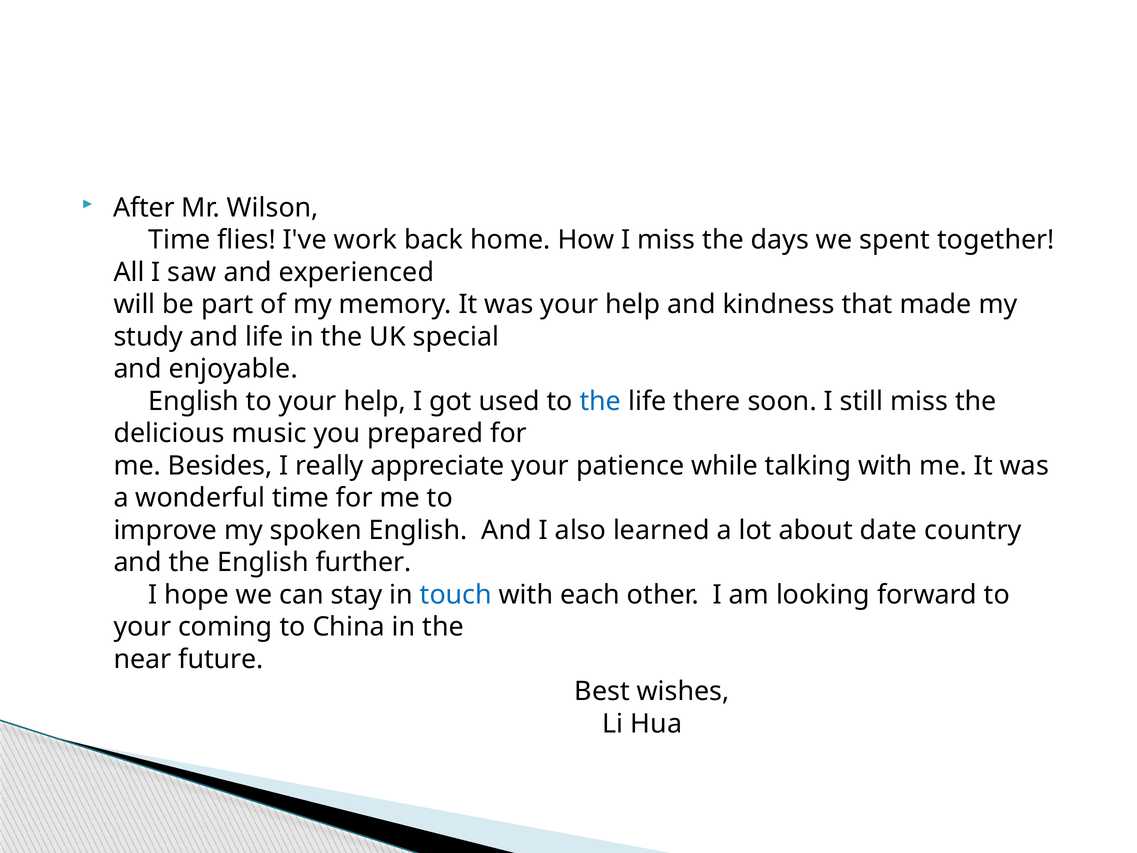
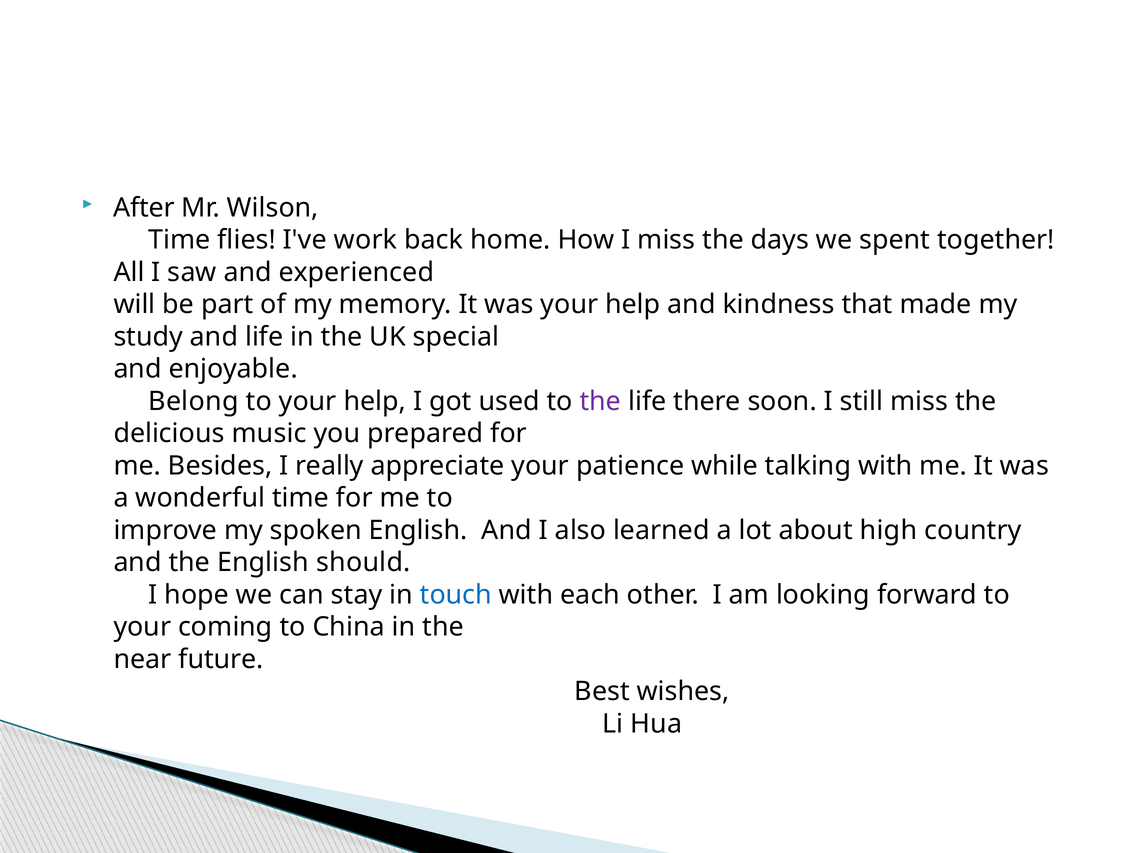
English: English -> Belong (193, 401)
the colour: blue -> purple (600, 401)
date: date -> high (889, 530)
further: further -> should (363, 562)
